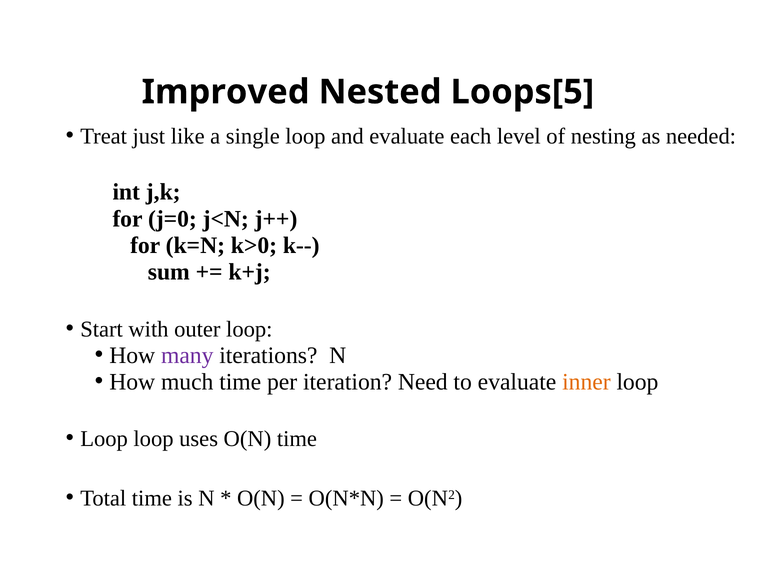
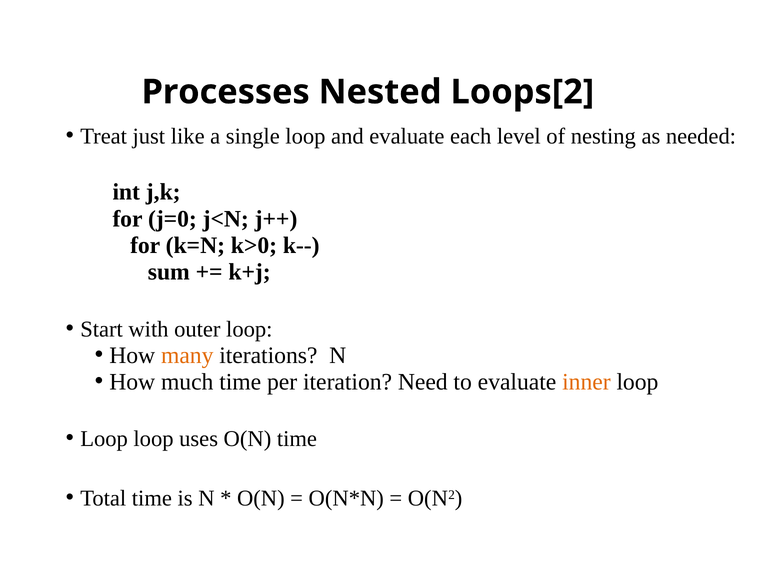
Improved: Improved -> Processes (226, 92)
Loops[5: Loops[5 -> Loops[2 (522, 92)
many colour: purple -> orange (187, 356)
